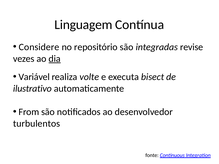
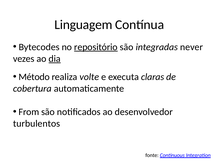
Considere: Considere -> Bytecodes (39, 47)
repositório underline: none -> present (96, 47)
revise: revise -> never (192, 47)
Variável: Variável -> Método (34, 77)
bisect: bisect -> claras (153, 77)
ilustrativo: ilustrativo -> cobertura (32, 89)
